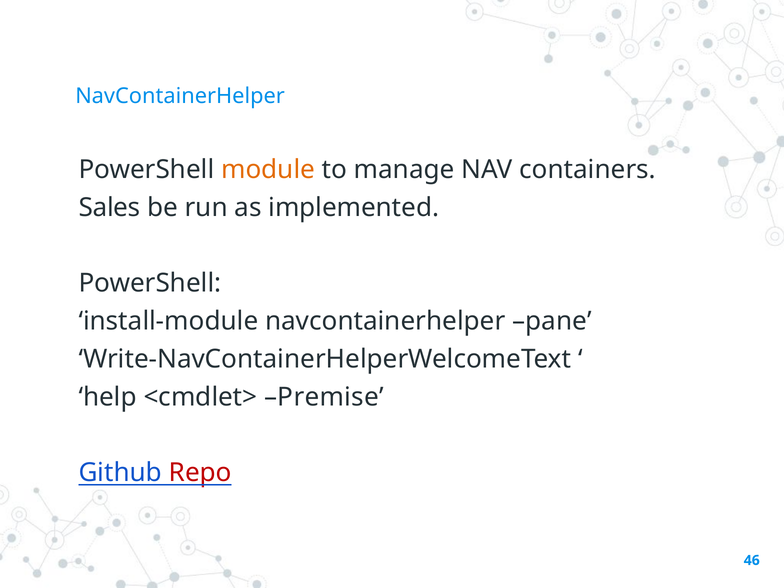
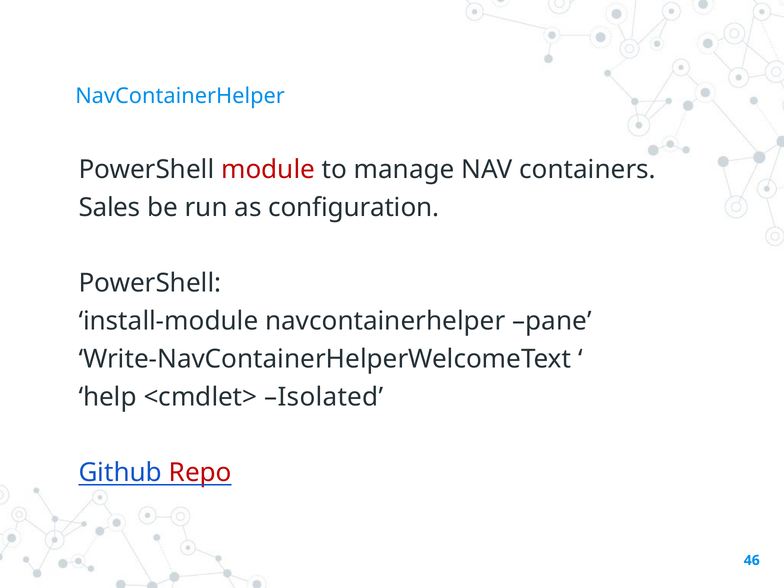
module colour: orange -> red (268, 170)
implemented: implemented -> configuration (354, 207)
Premise: Premise -> Isolated (324, 397)
